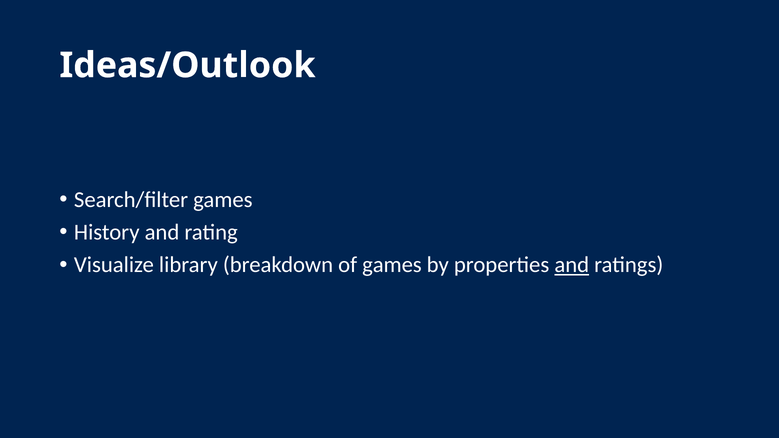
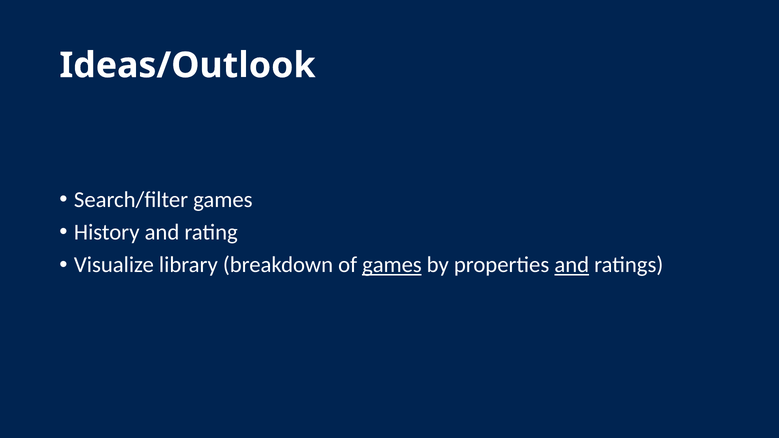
games underline: none -> present (392, 265)
